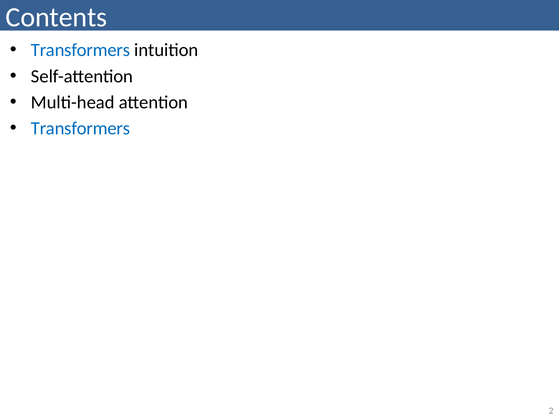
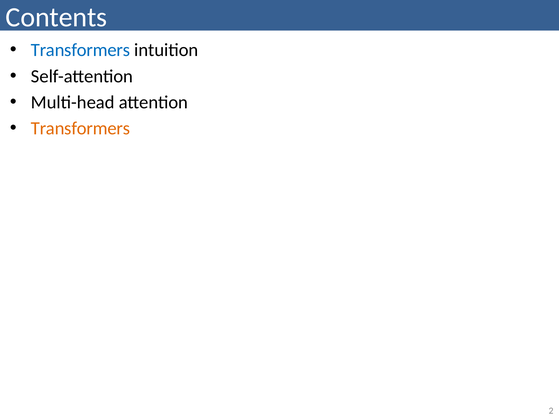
Transformers colour: blue -> orange (81, 128)
